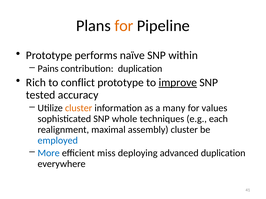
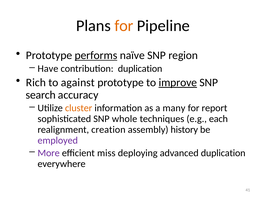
performs underline: none -> present (96, 56)
within: within -> region (183, 56)
Pains: Pains -> Have (48, 69)
conflict: conflict -> against (78, 83)
tested: tested -> search (41, 95)
values: values -> report (214, 108)
maximal: maximal -> creation (108, 130)
assembly cluster: cluster -> history (184, 130)
employed colour: blue -> purple (58, 141)
More colour: blue -> purple (49, 153)
